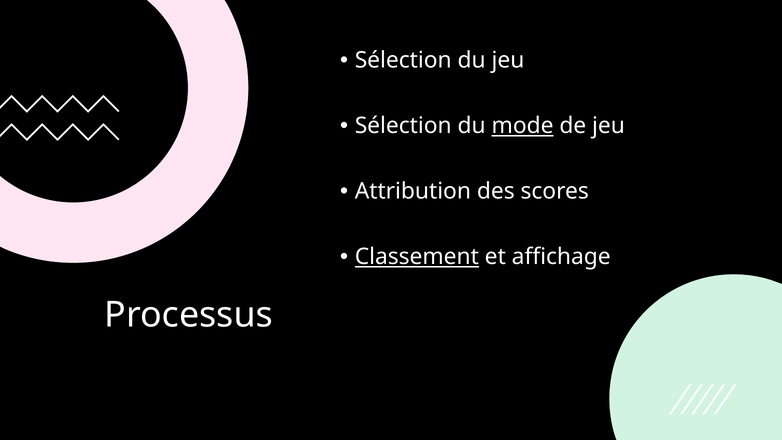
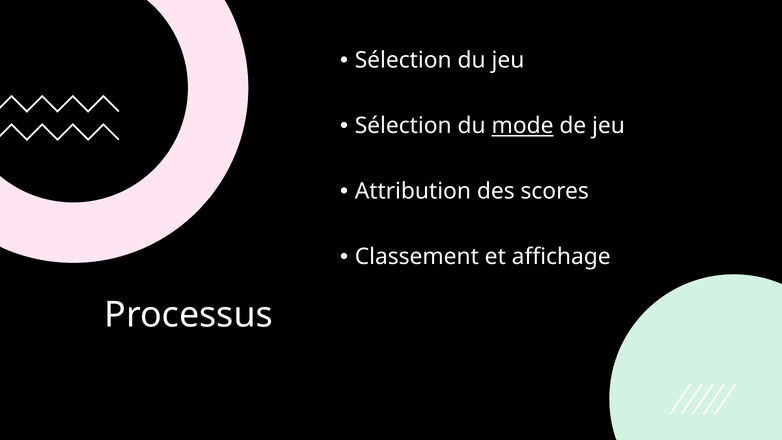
Classement underline: present -> none (417, 257)
